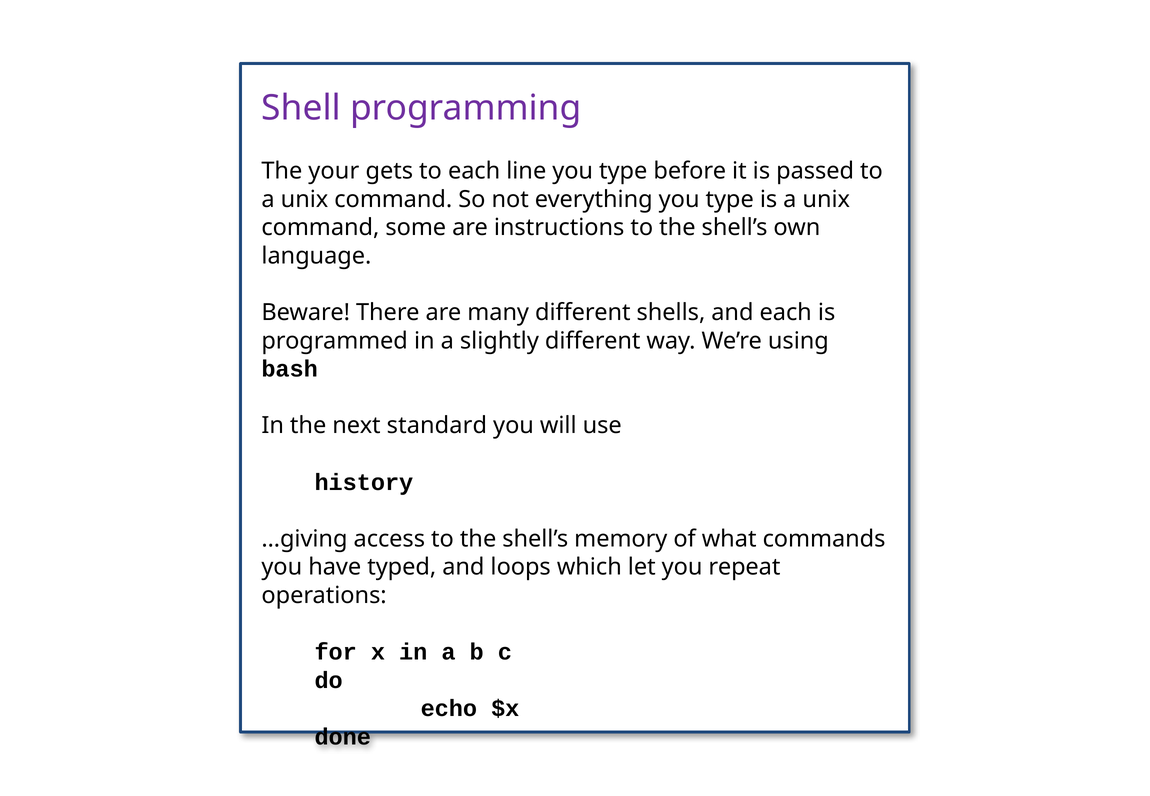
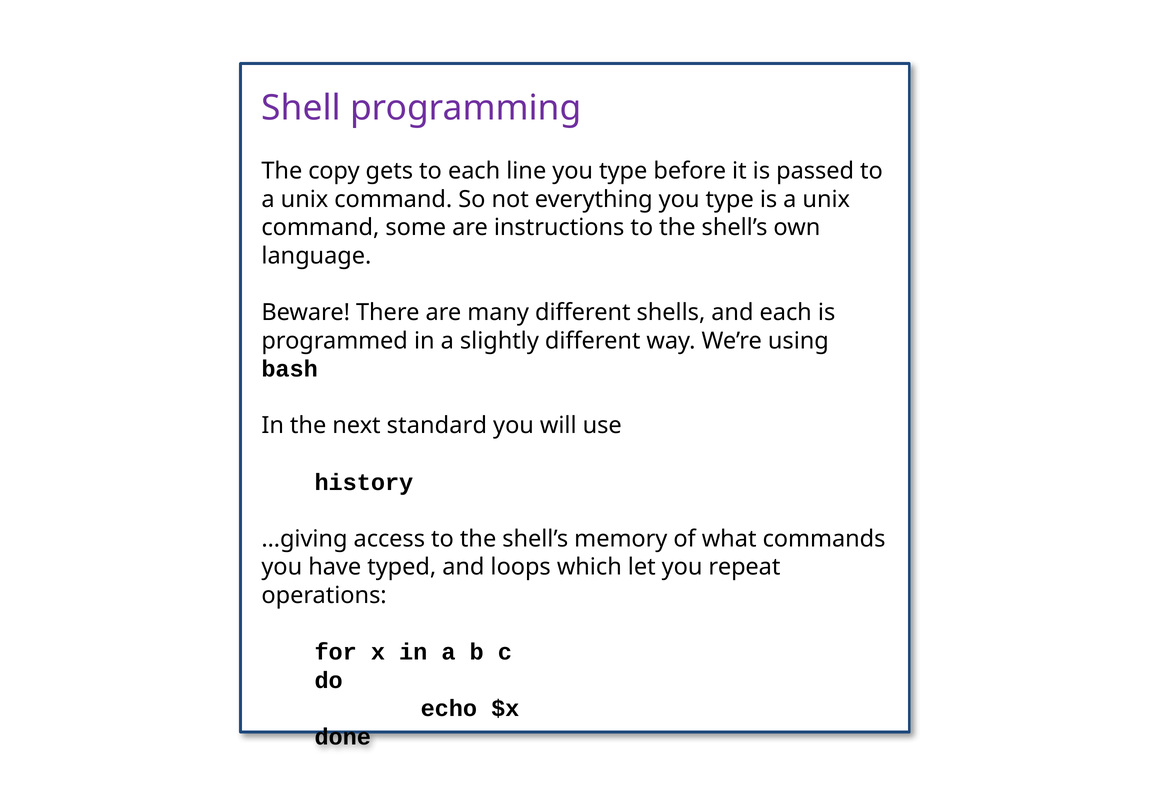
your: your -> copy (334, 171)
